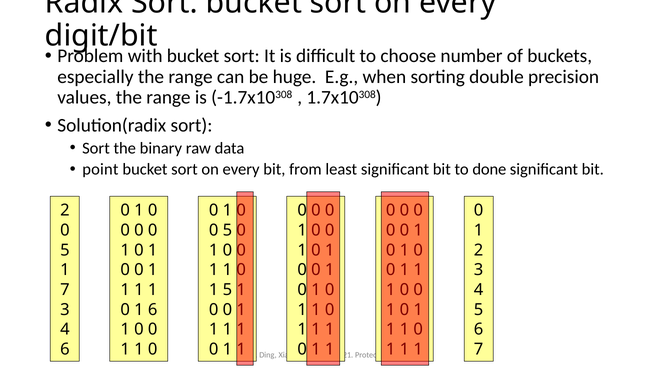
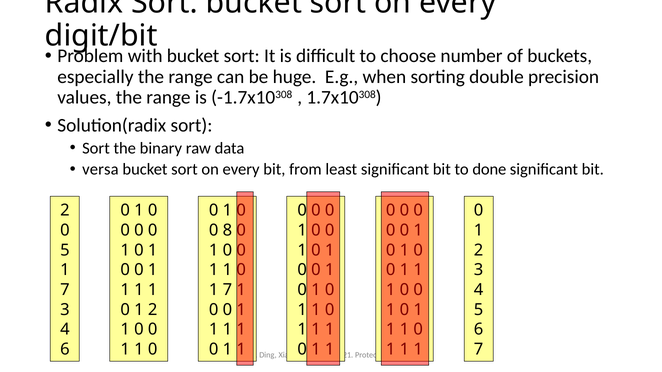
point: point -> versa (100, 170)
5: 5 -> 8 (227, 230)
5: 5 -> 7 (227, 290)
6: 6 -> 2 (153, 310)
